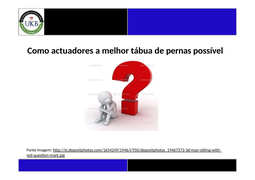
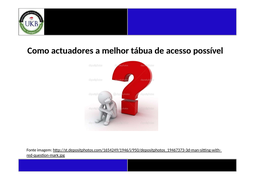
pernas: pernas -> acesso (179, 51)
